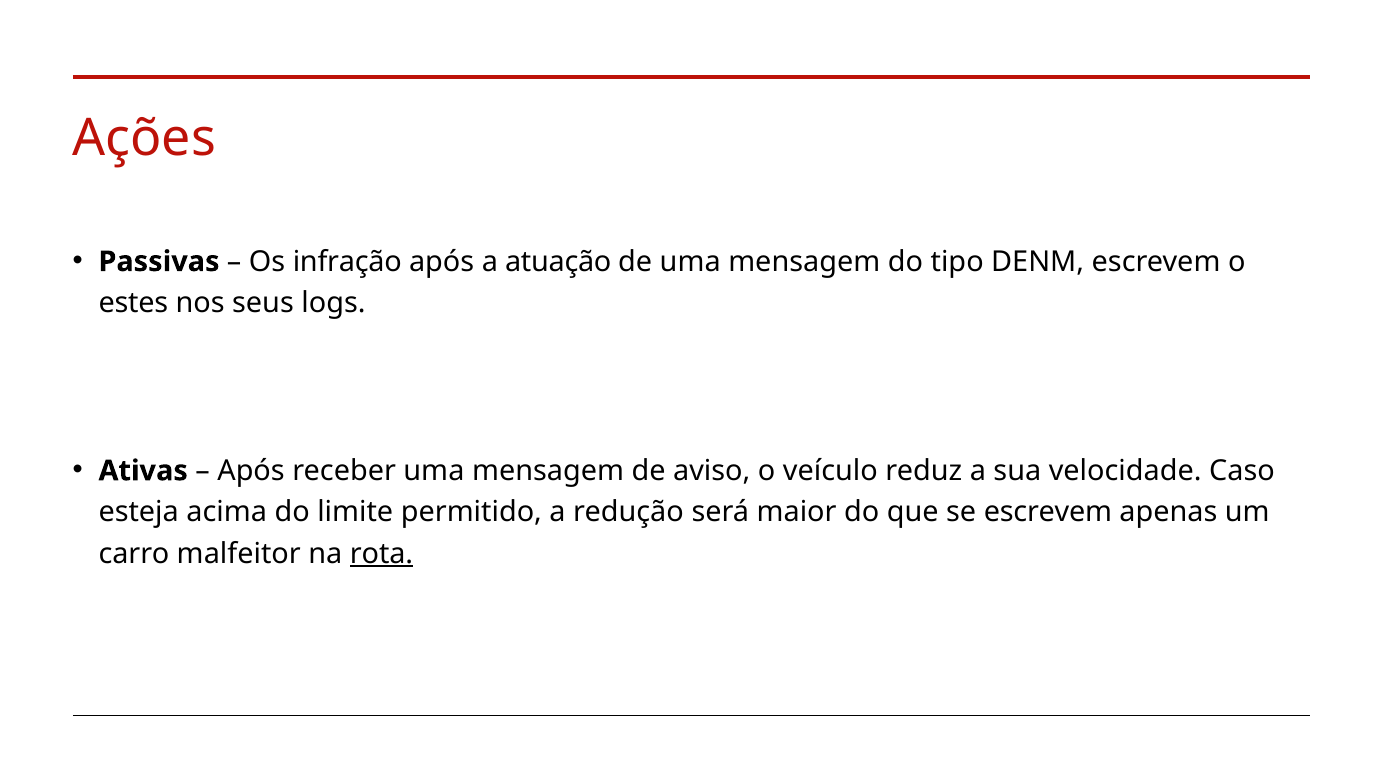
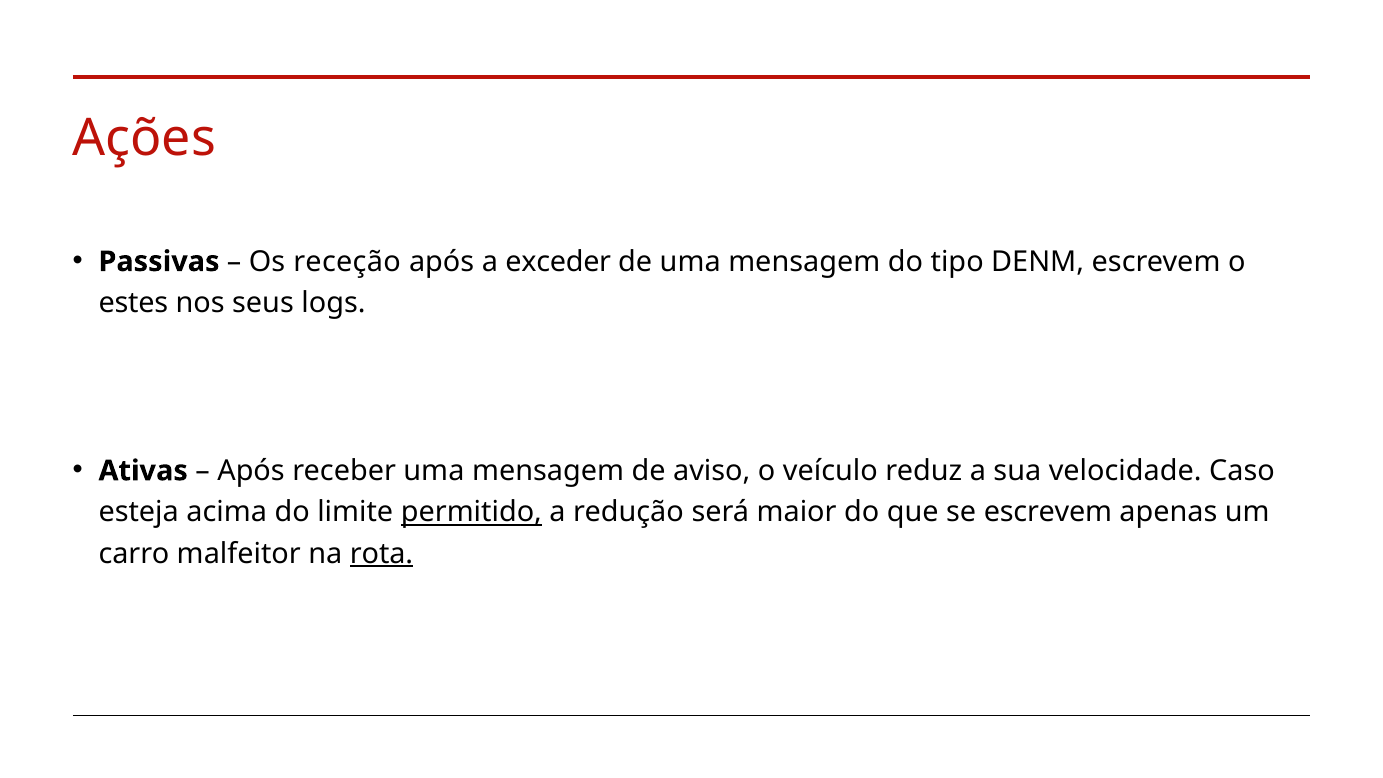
infração: infração -> receção (347, 262)
atuação: atuação -> exceder (558, 262)
permitido underline: none -> present (471, 512)
